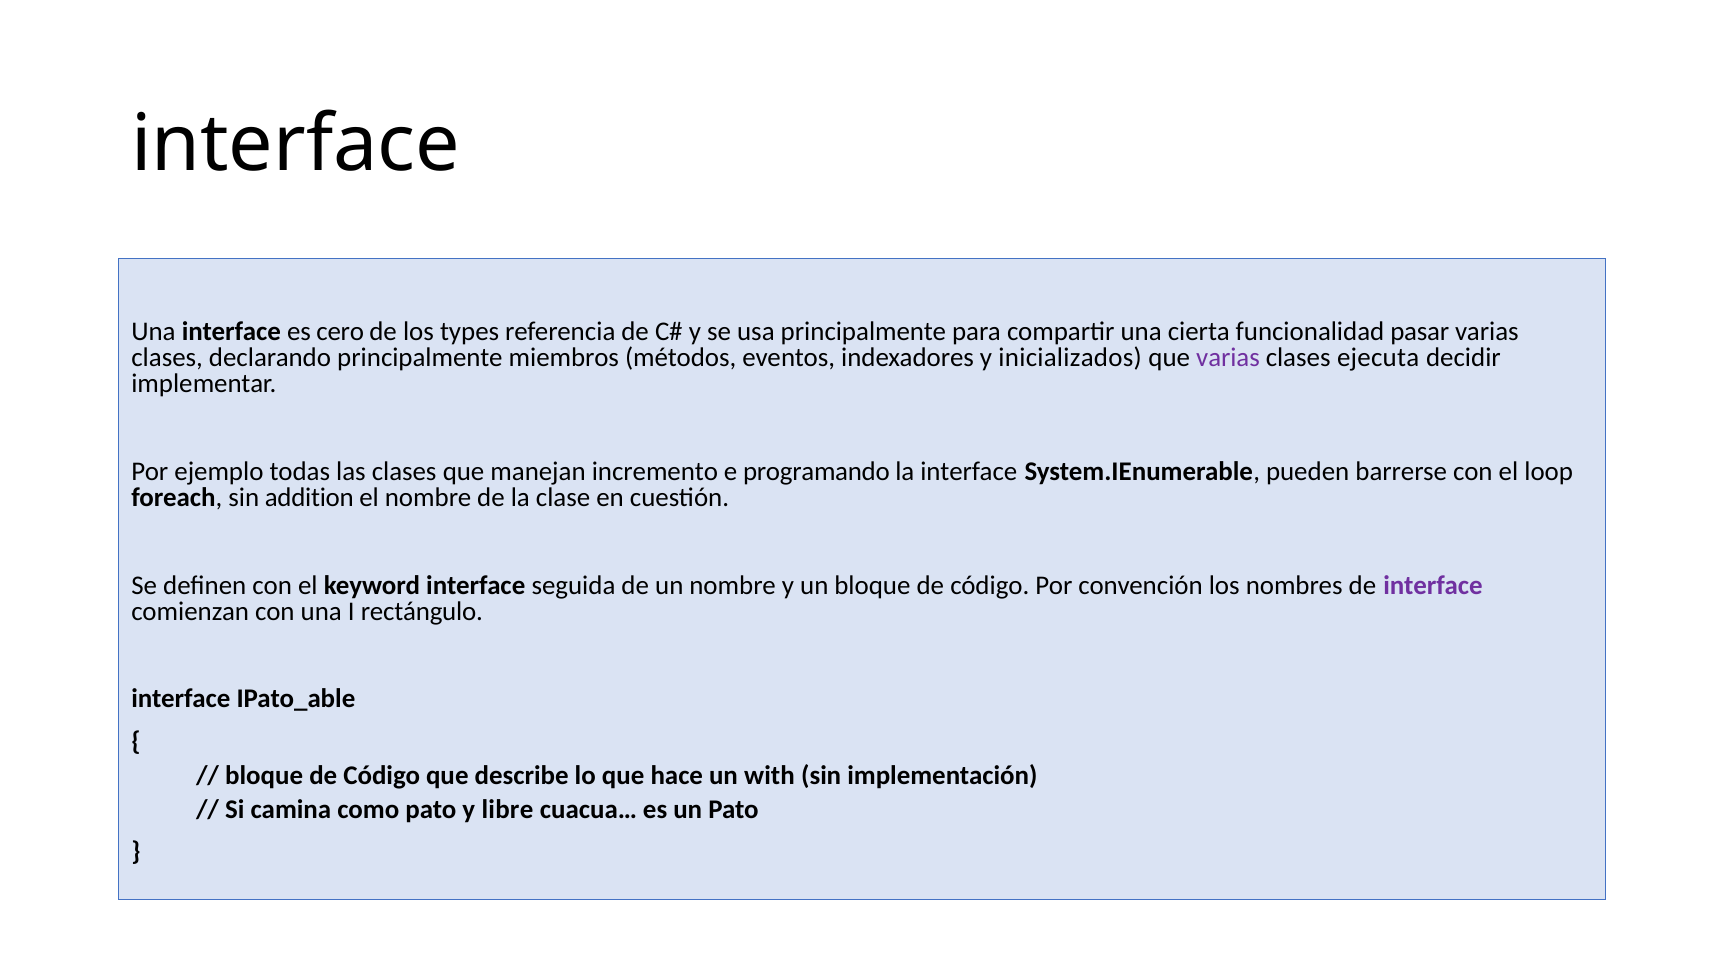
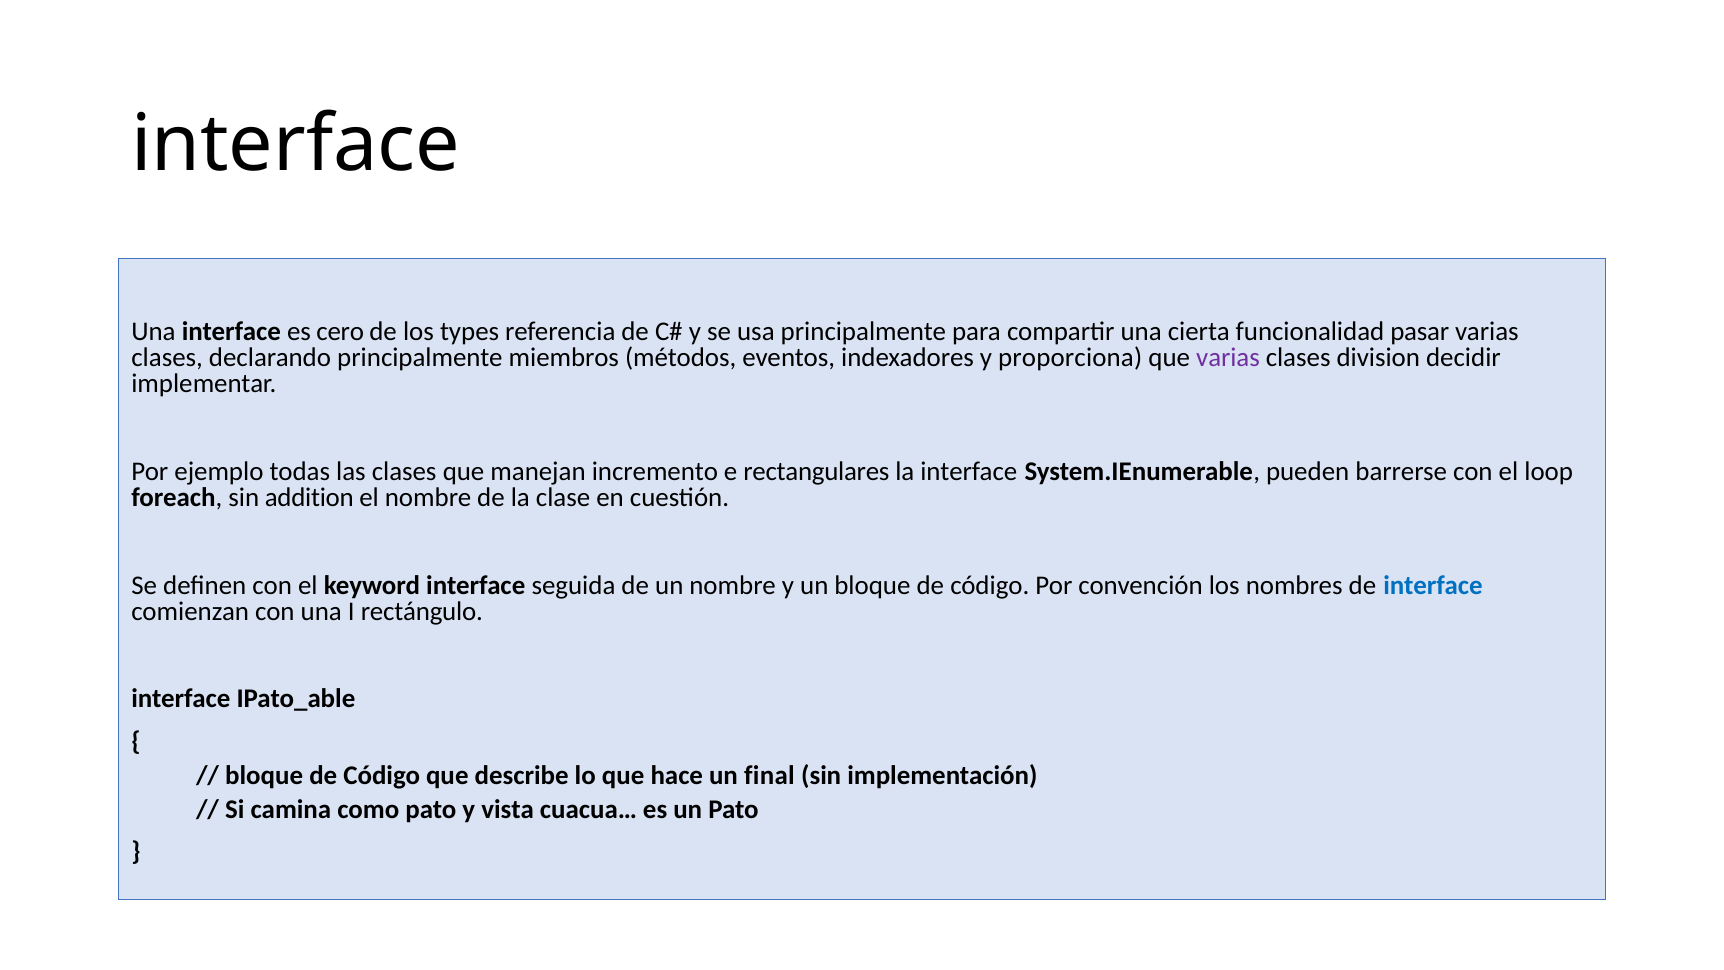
inicializados: inicializados -> proporciona (1070, 358)
ejecuta: ejecuta -> division (1378, 358)
programando: programando -> rectangulares (816, 471)
interface colour: purple -> blue (1433, 585)
with: with -> final (769, 775)
libre: libre -> vista (508, 809)
